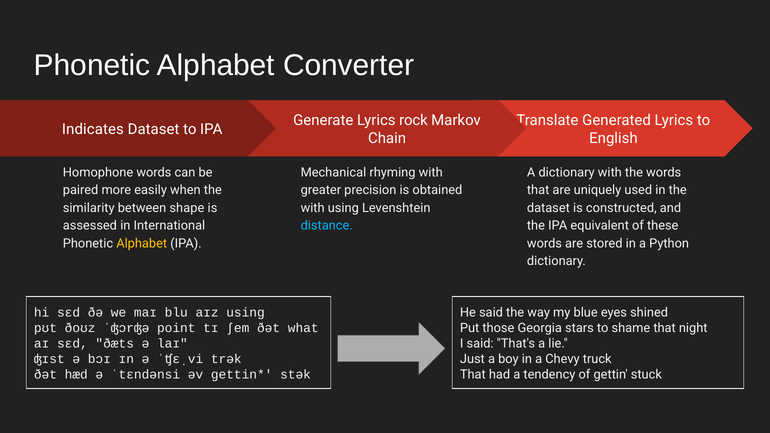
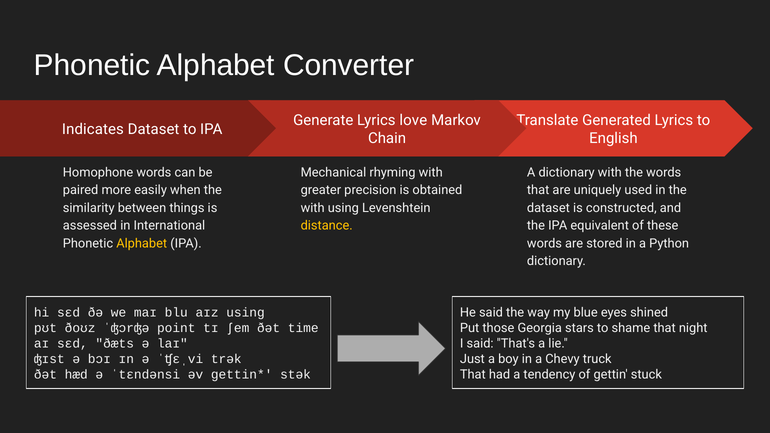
rock: rock -> love (413, 120)
shape: shape -> things (187, 208)
distance colour: light blue -> yellow (327, 226)
what: what -> time (303, 328)
